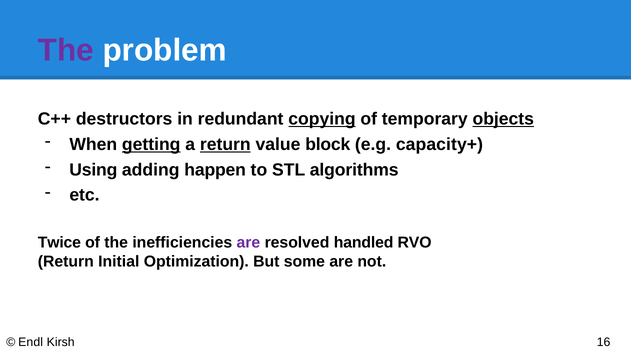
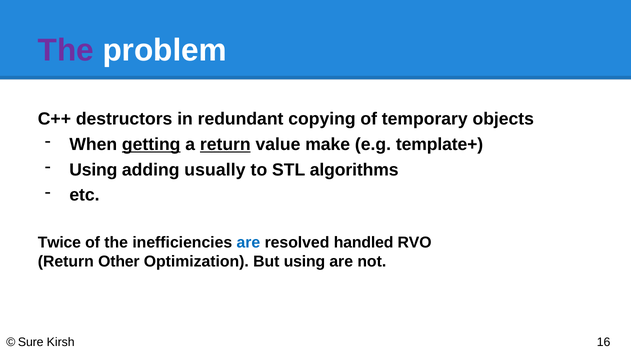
copying underline: present -> none (322, 119)
objects underline: present -> none (503, 119)
block: block -> make (328, 144)
capacity+: capacity+ -> template+ (440, 144)
happen: happen -> usually (215, 170)
are colour: purple -> blue (248, 243)
Initial: Initial -> Other (119, 262)
But some: some -> using (304, 262)
Endl: Endl -> Sure (31, 342)
